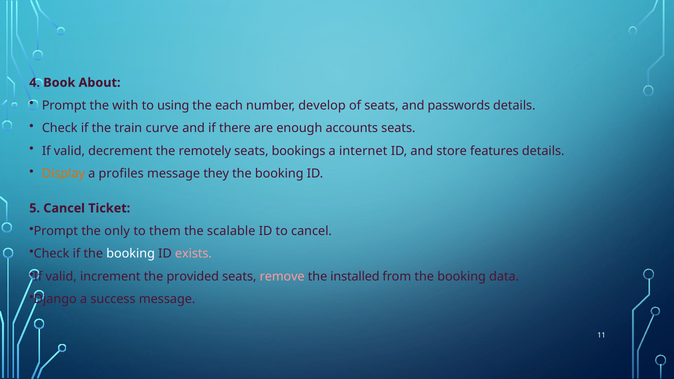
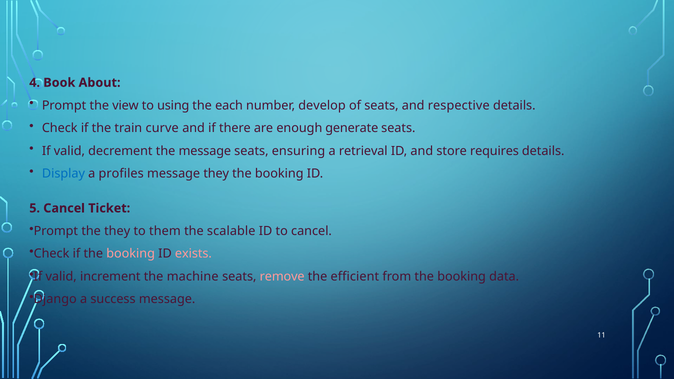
with: with -> view (125, 105)
passwords: passwords -> respective (459, 105)
accounts: accounts -> generate (352, 128)
the remotely: remotely -> message (205, 151)
bookings: bookings -> ensuring (299, 151)
internet: internet -> retrieval (363, 151)
features: features -> requires (494, 151)
Display colour: orange -> blue (63, 174)
the only: only -> they (117, 231)
booking colour: white -> pink (131, 254)
provided: provided -> machine (193, 277)
installed: installed -> efficient (355, 277)
